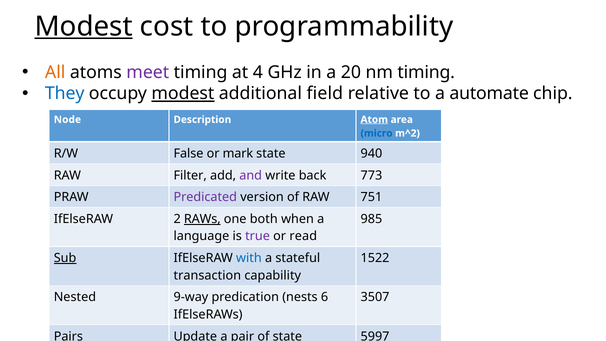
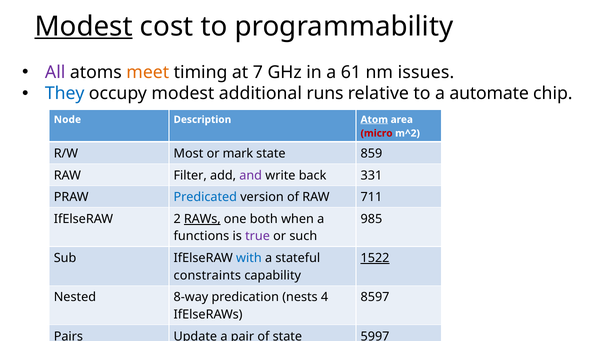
All colour: orange -> purple (55, 72)
meet colour: purple -> orange (148, 72)
4: 4 -> 7 (258, 72)
20: 20 -> 61 (351, 72)
nm timing: timing -> issues (426, 72)
modest underline: present -> none (183, 94)
field: field -> runs (325, 94)
micro colour: blue -> red (377, 133)
False: False -> Most (188, 153)
940: 940 -> 859 (371, 153)
773: 773 -> 331 (371, 175)
Predicated colour: purple -> blue (205, 197)
751: 751 -> 711 (371, 197)
language: language -> functions (201, 236)
read: read -> such (303, 236)
Sub underline: present -> none (65, 258)
1522 underline: none -> present (375, 258)
transaction: transaction -> constraints (207, 275)
9-way: 9-way -> 8-way (191, 297)
6: 6 -> 4 (325, 297)
3507: 3507 -> 8597 (375, 297)
